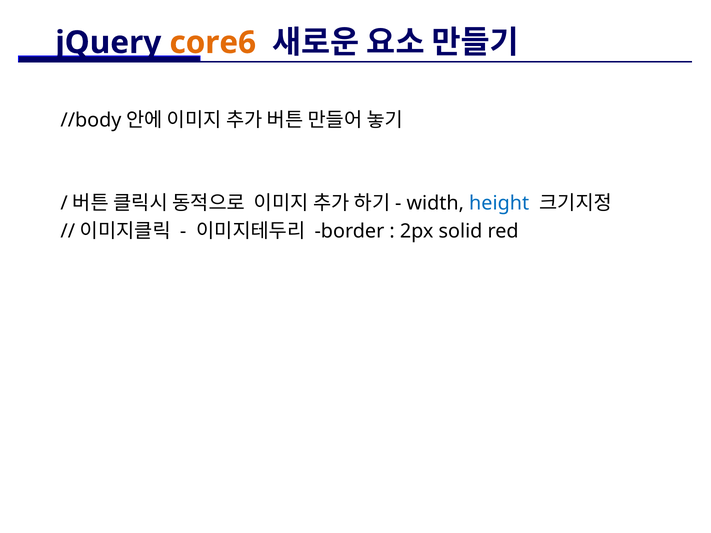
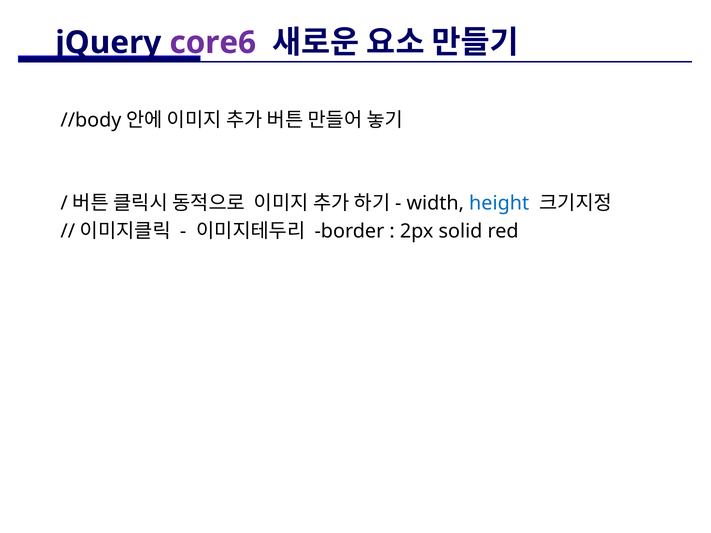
core6 colour: orange -> purple (213, 43)
